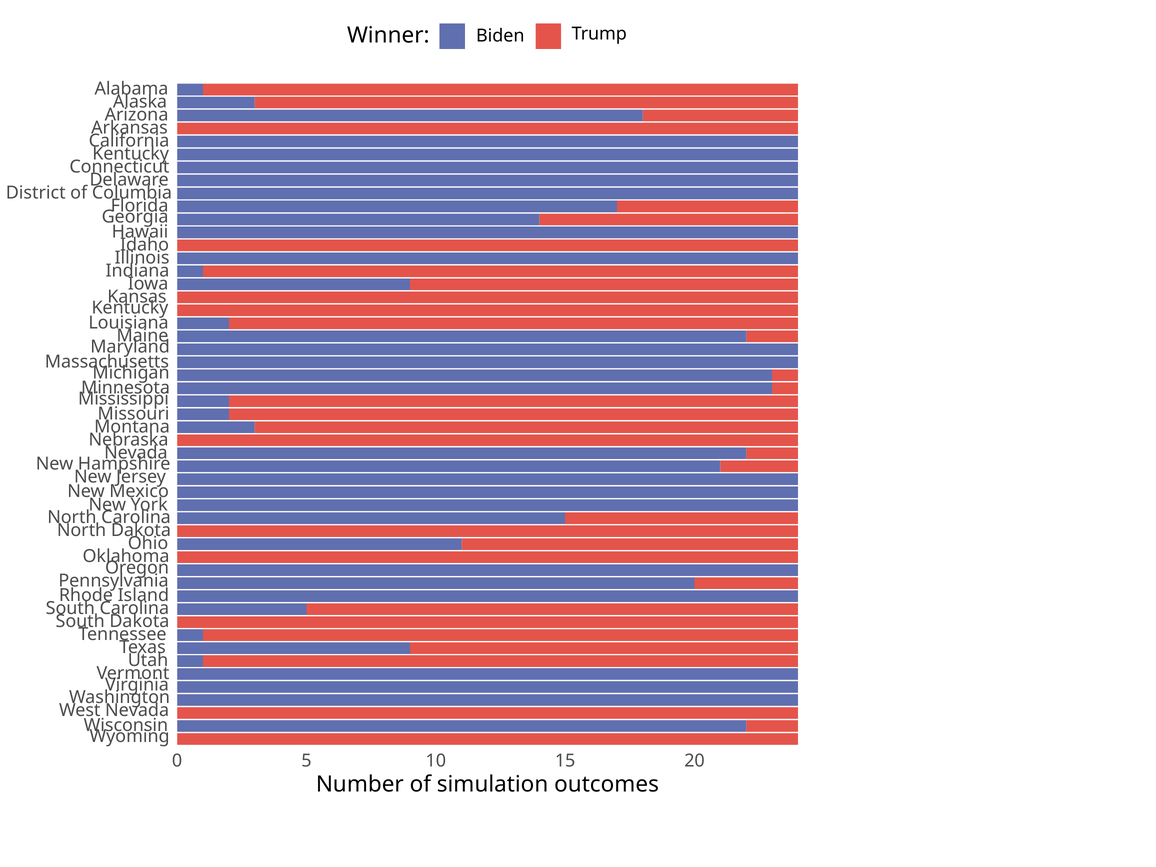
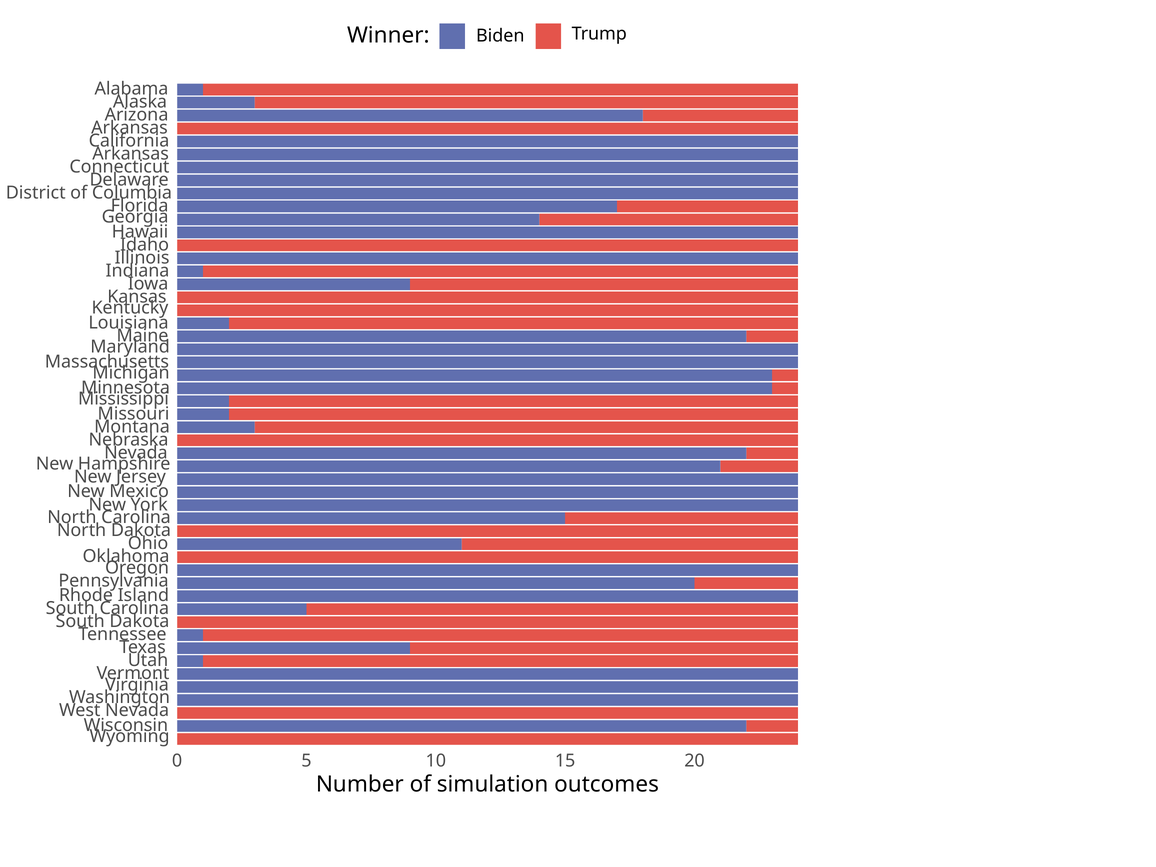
Kentucky: Kentucky -> Arkansas (131, 154)
